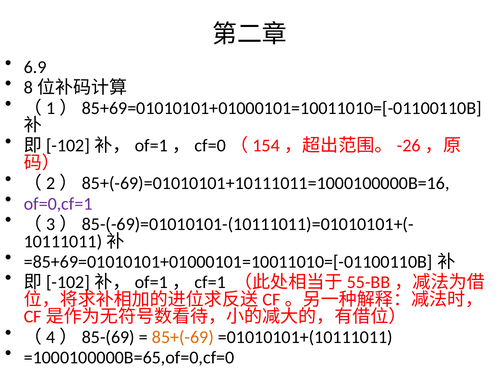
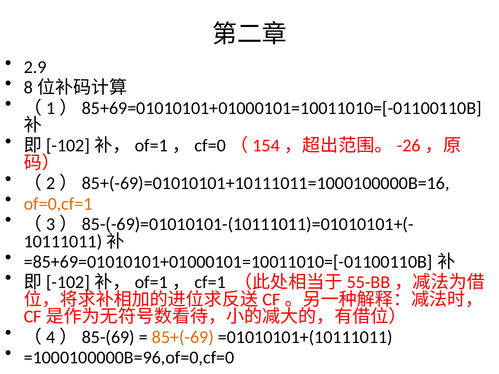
6.9: 6.9 -> 2.9 (35, 67)
of=0,cf=1 colour: purple -> orange (58, 204)
=1000100000B=65,of=0,cf=0: =1000100000B=65,of=0,cf=0 -> =1000100000B=96,of=0,cf=0 (129, 358)
